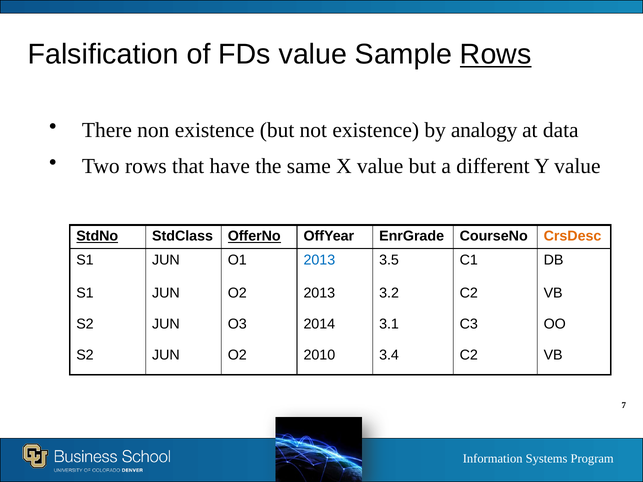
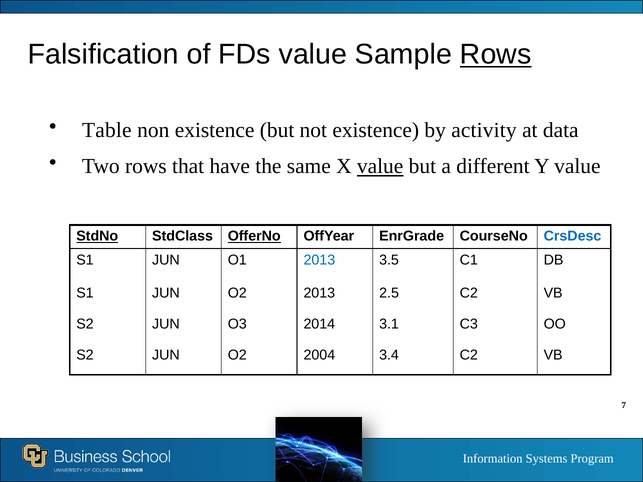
There: There -> Table (107, 130)
analogy: analogy -> activity (484, 130)
value underline: none -> present (380, 166)
CrsDesc colour: orange -> blue (573, 236)
3.2: 3.2 -> 2.5 (389, 293)
2010: 2010 -> 2004 (319, 355)
